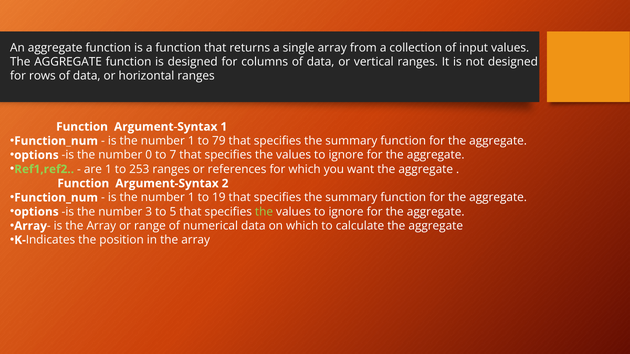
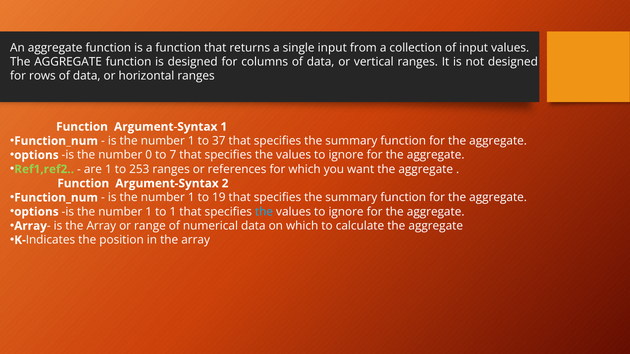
single array: array -> input (332, 48)
79: 79 -> 37 (219, 141)
3: 3 -> 1 (149, 212)
to 5: 5 -> 1 (173, 212)
the colour: light green -> light blue (264, 212)
